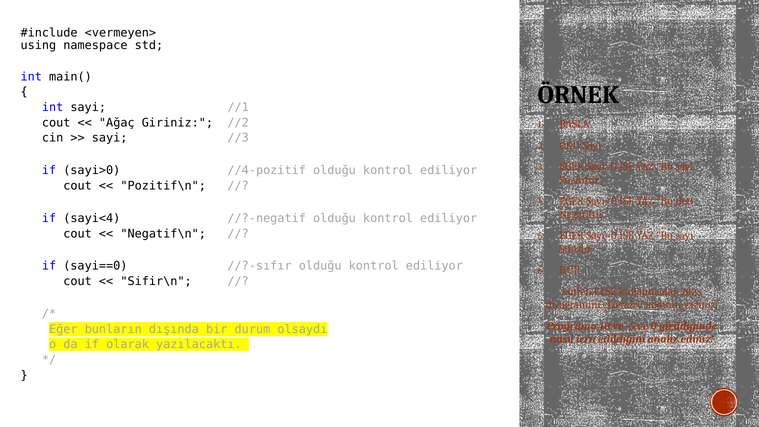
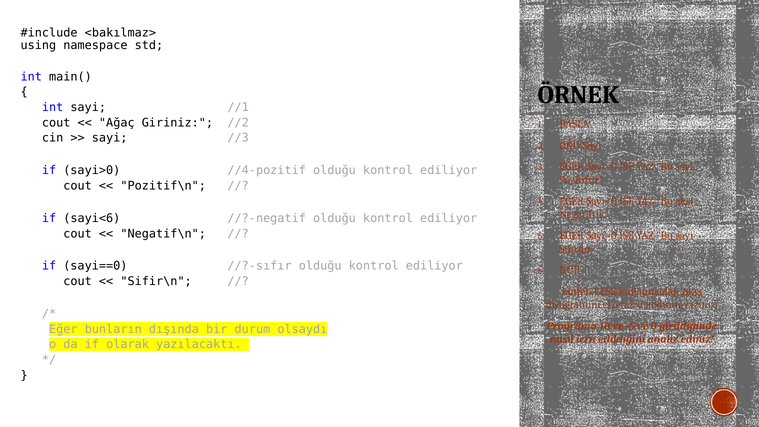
<vermeyen>: <vermeyen> -> <bakılmaz> (120, 33)
ileti: ileti -> aksi (684, 201)
sayi<4: sayi<4 -> sayi<6 (92, 218)
